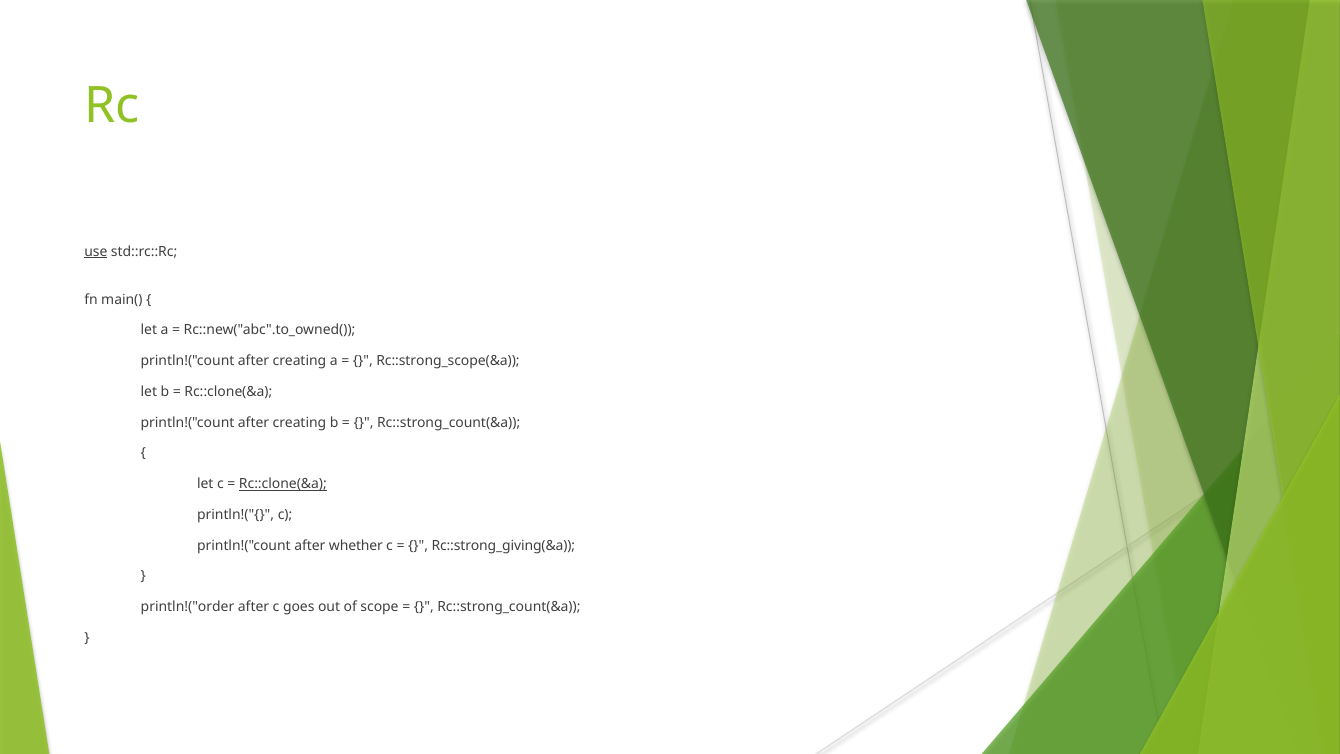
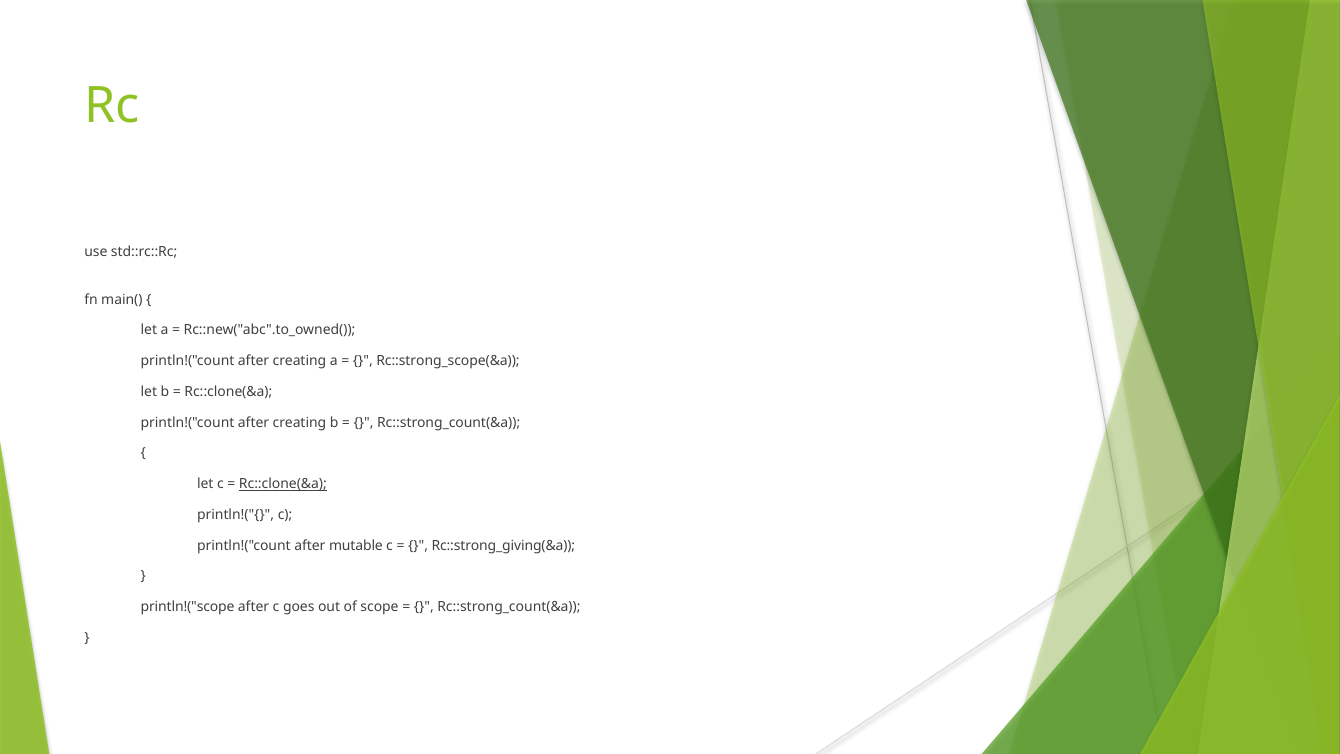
use underline: present -> none (96, 252)
whether: whether -> mutable (356, 545)
println!("order: println!("order -> println!("scope (188, 607)
